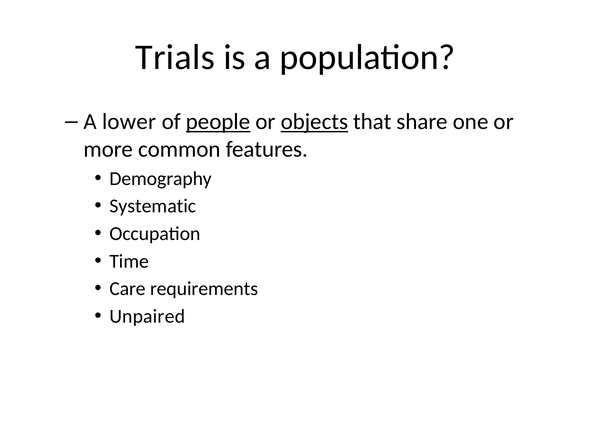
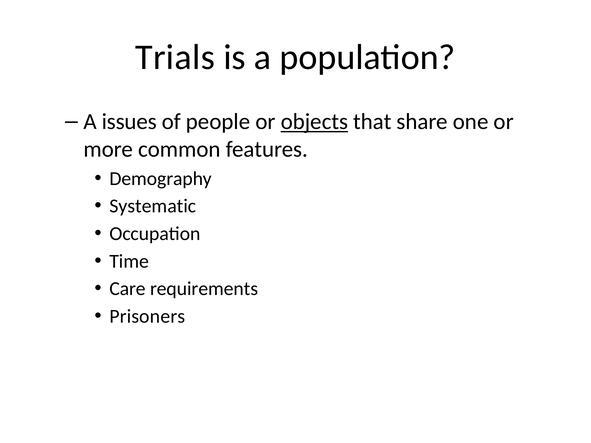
lower: lower -> issues (129, 122)
people underline: present -> none (218, 122)
Unpaired: Unpaired -> Prisoners (147, 317)
